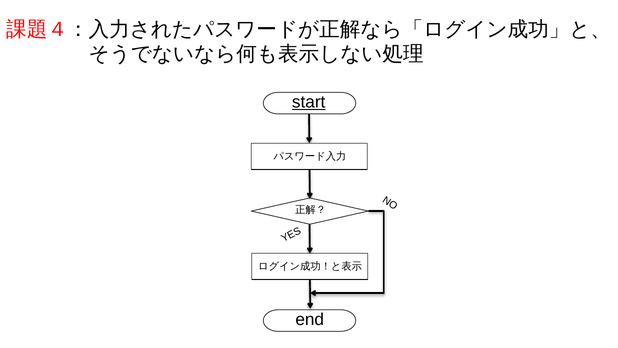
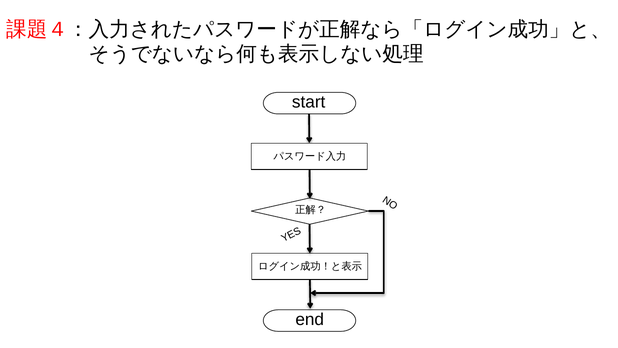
start underline: present -> none (309, 102)
